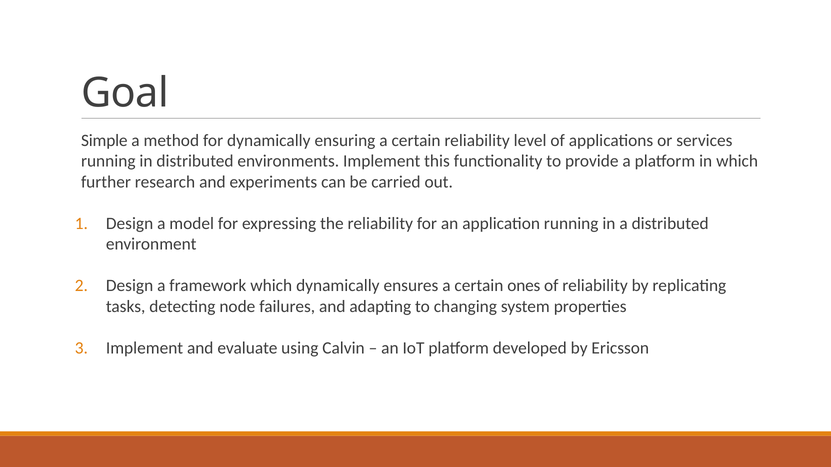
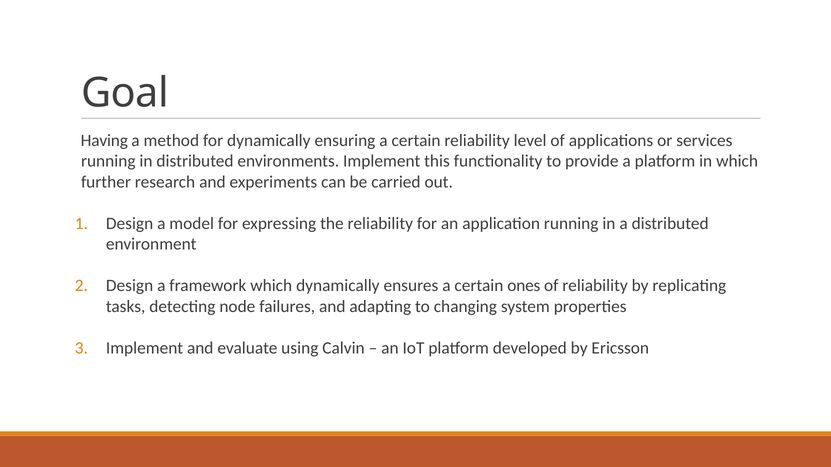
Simple: Simple -> Having (104, 141)
